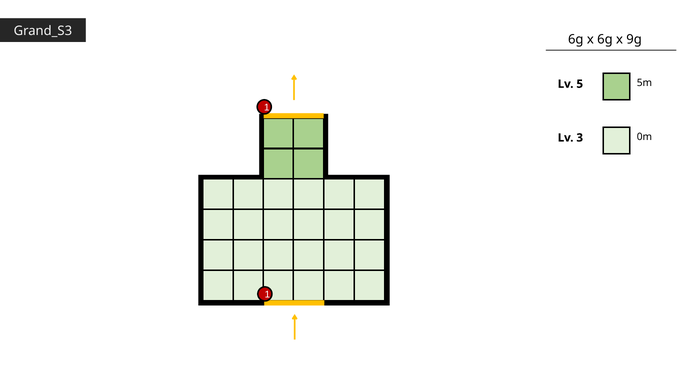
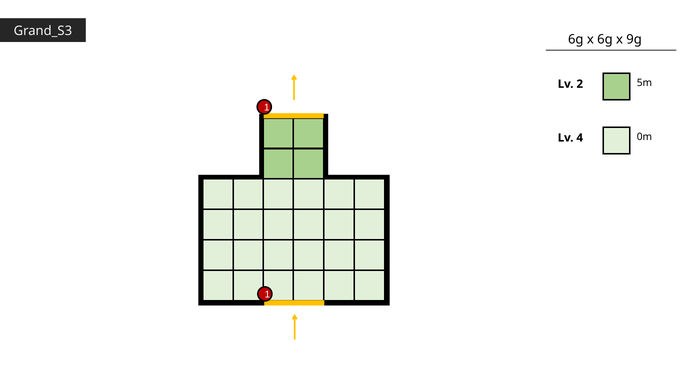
5: 5 -> 2 (580, 84)
3: 3 -> 4 (580, 138)
